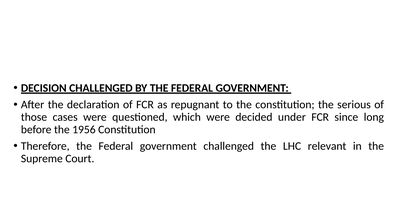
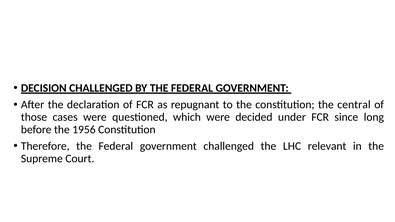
serious: serious -> central (354, 105)
